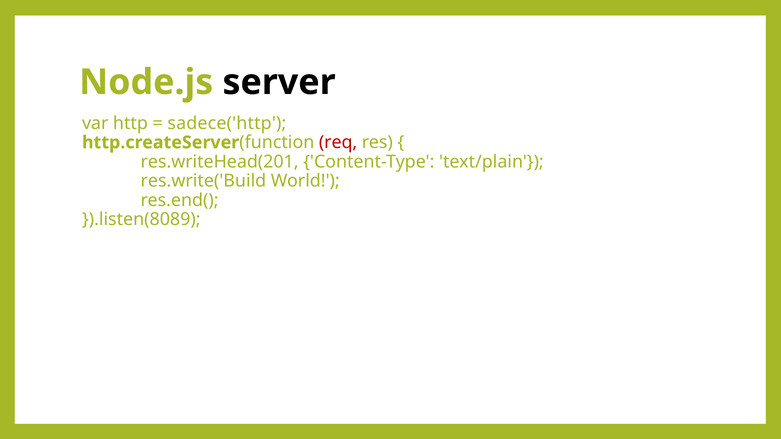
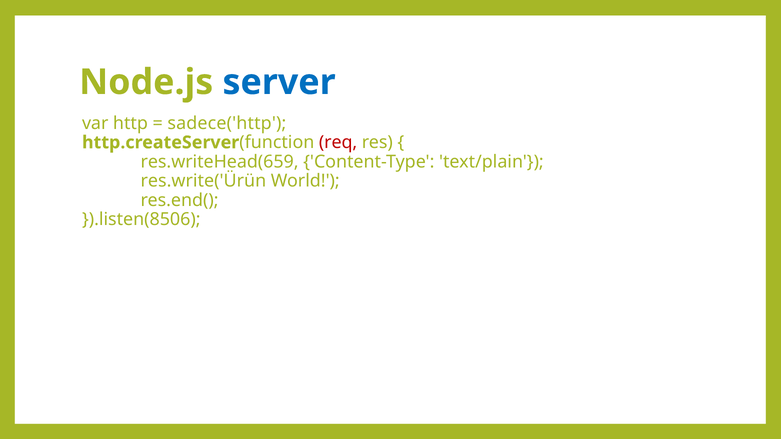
server colour: black -> blue (279, 82)
res.writeHead(201: res.writeHead(201 -> res.writeHead(659 (220, 162)
res.write('Build: res.write('Build -> res.write('Ürün (203, 181)
}).listen(8089: }).listen(8089 -> }).listen(8506 (141, 220)
